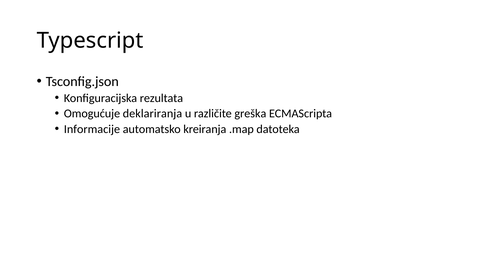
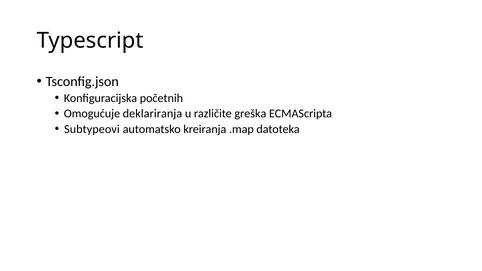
rezultata: rezultata -> početnih (161, 98)
Informacije: Informacije -> Subtypeovi (92, 129)
